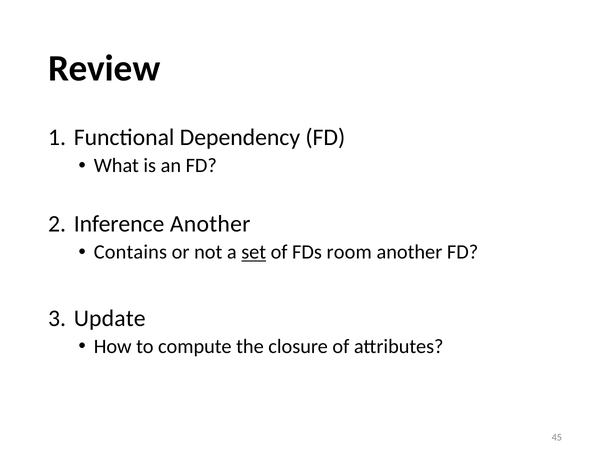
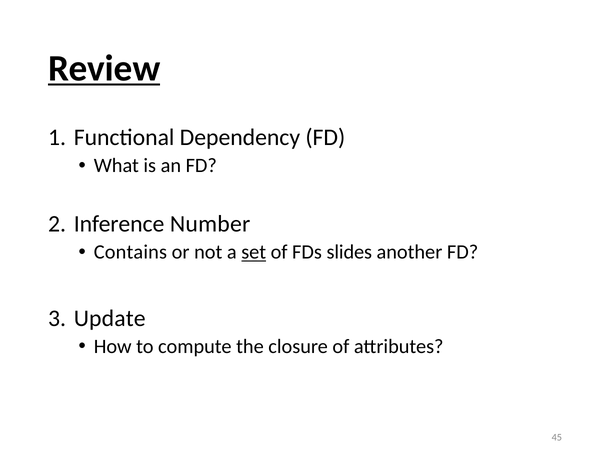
Review underline: none -> present (104, 68)
Inference Another: Another -> Number (210, 224)
room: room -> slides (349, 252)
